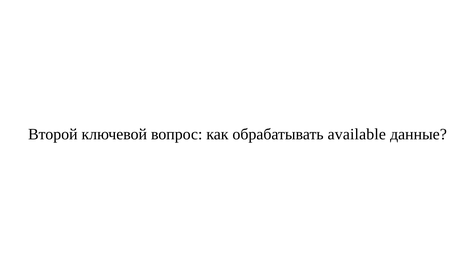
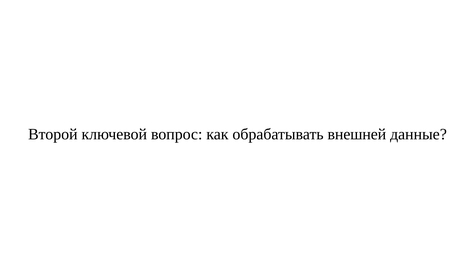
available: available -> внешней (357, 135)
